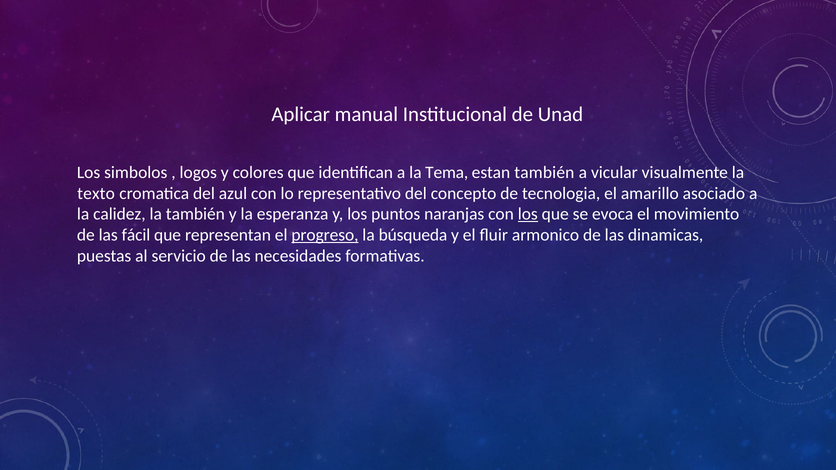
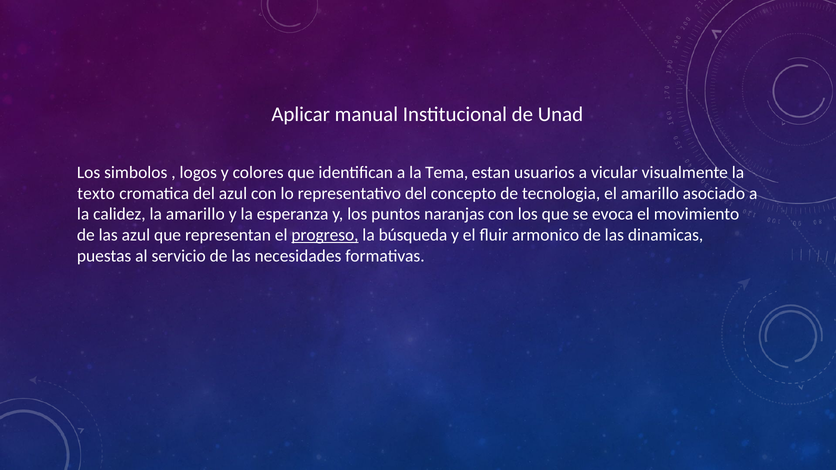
estan también: también -> usuarios (544, 172)
la también: también -> amarillo (195, 214)
los underline: present -> none (528, 214)
las fácil: fácil -> azul (136, 235)
